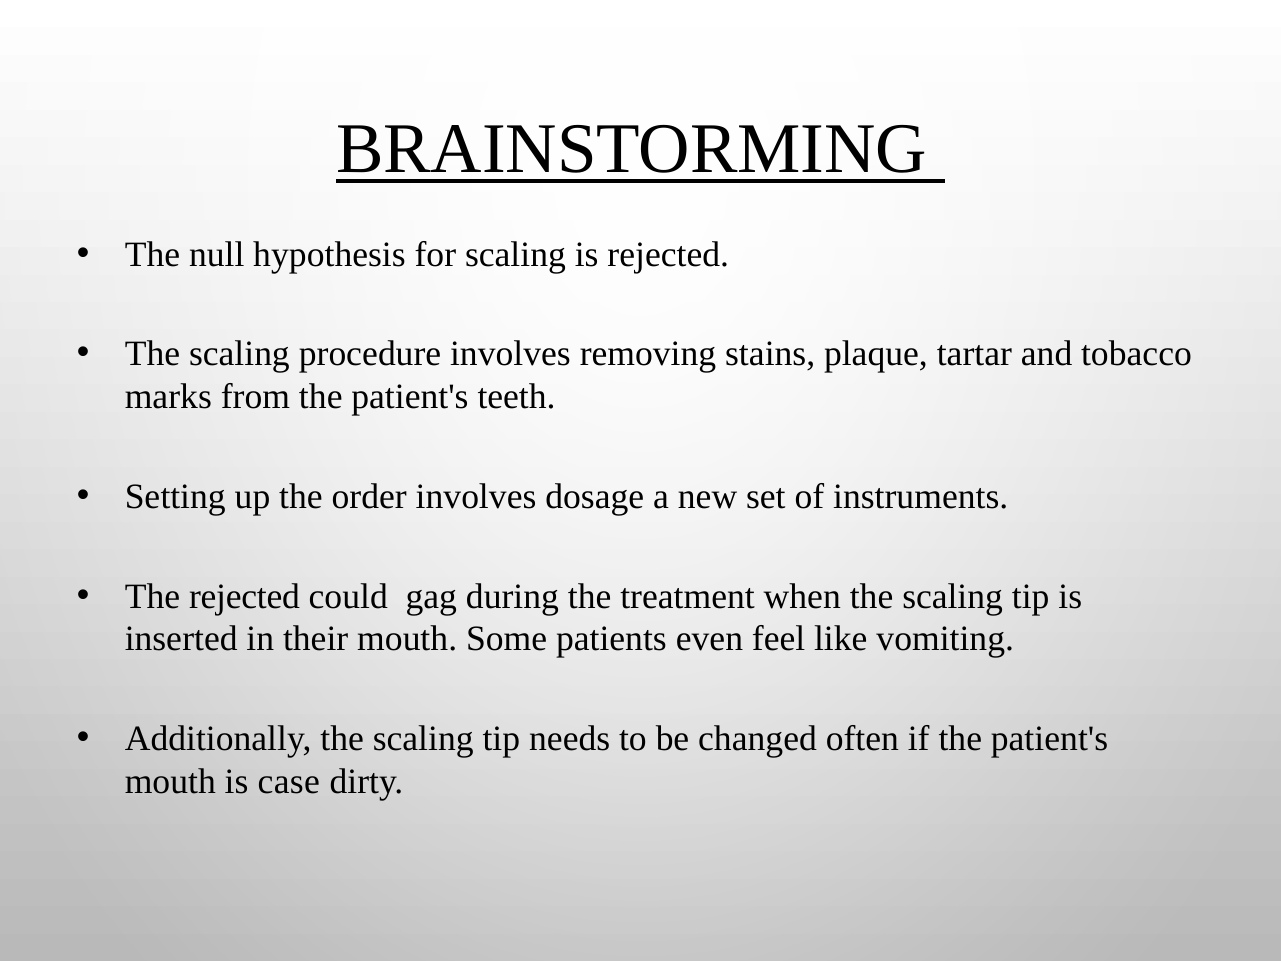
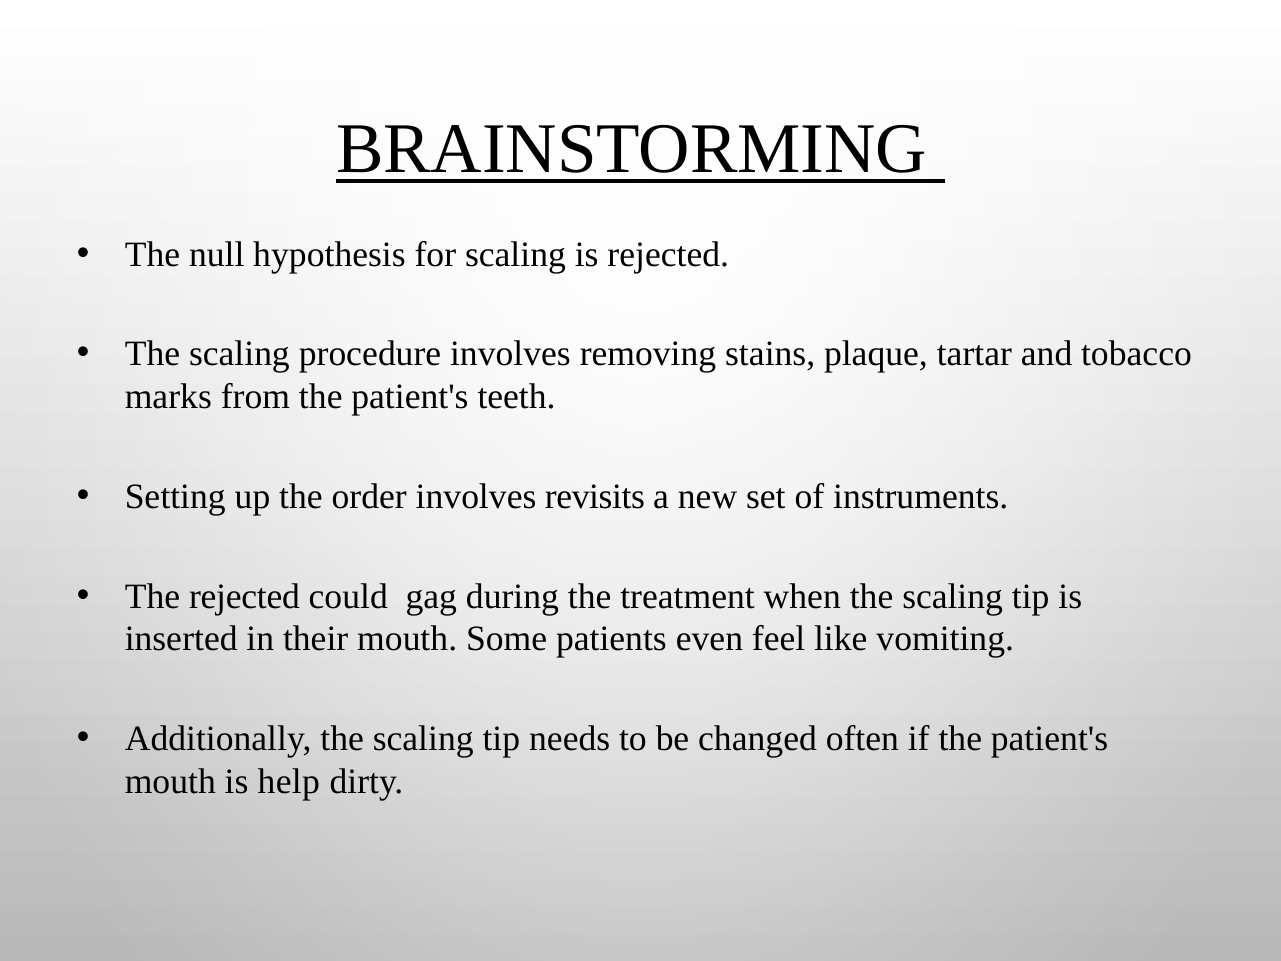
dosage: dosage -> revisits (595, 496)
case: case -> help (289, 781)
